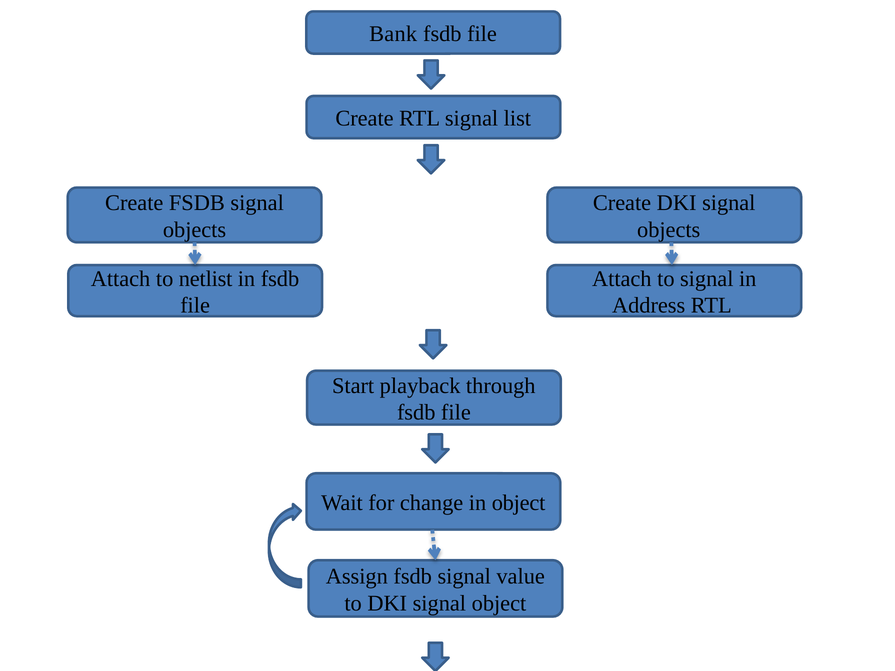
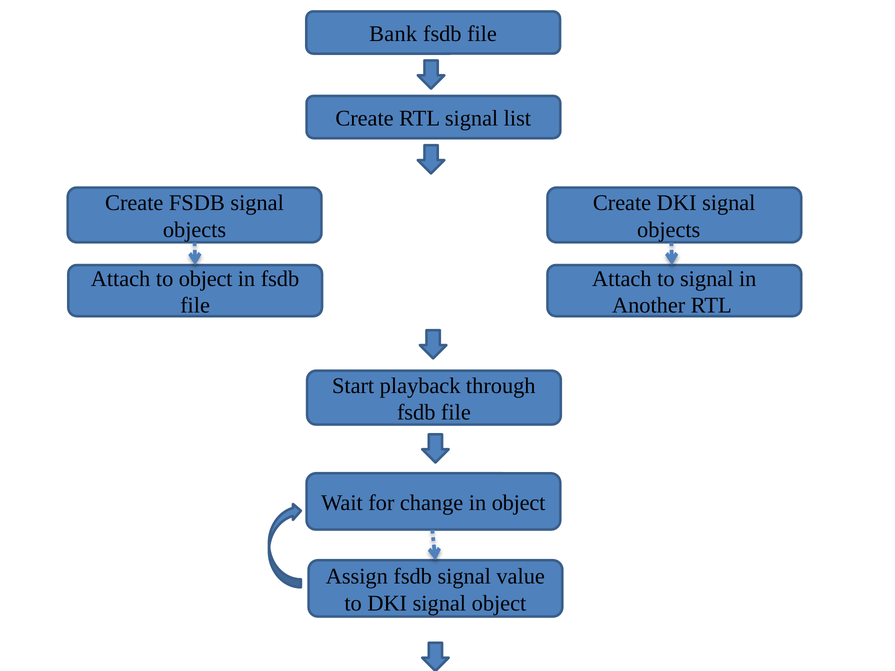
to netlist: netlist -> object (206, 279)
Address: Address -> Another (649, 306)
